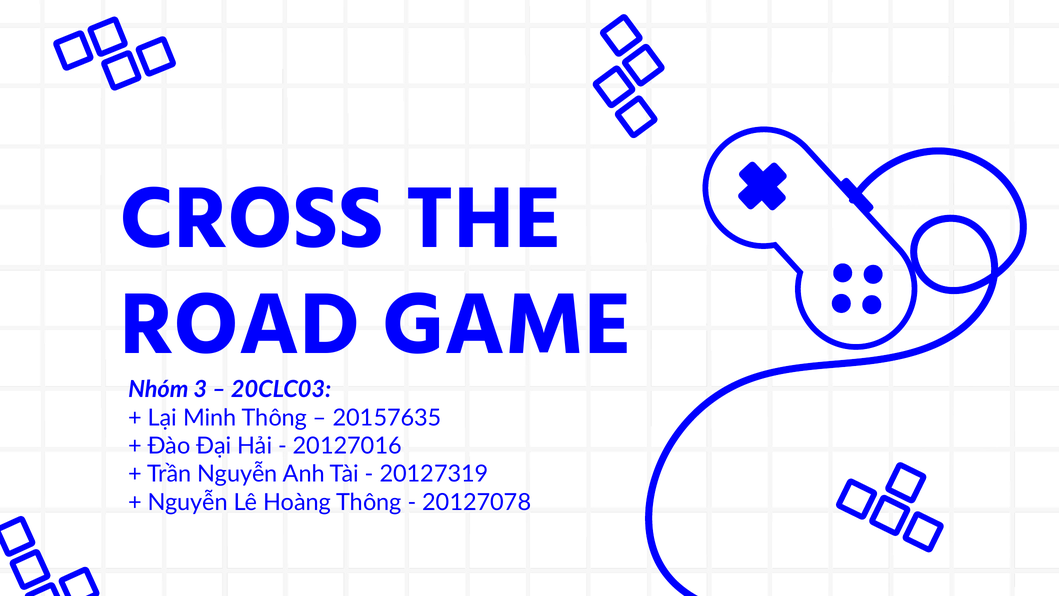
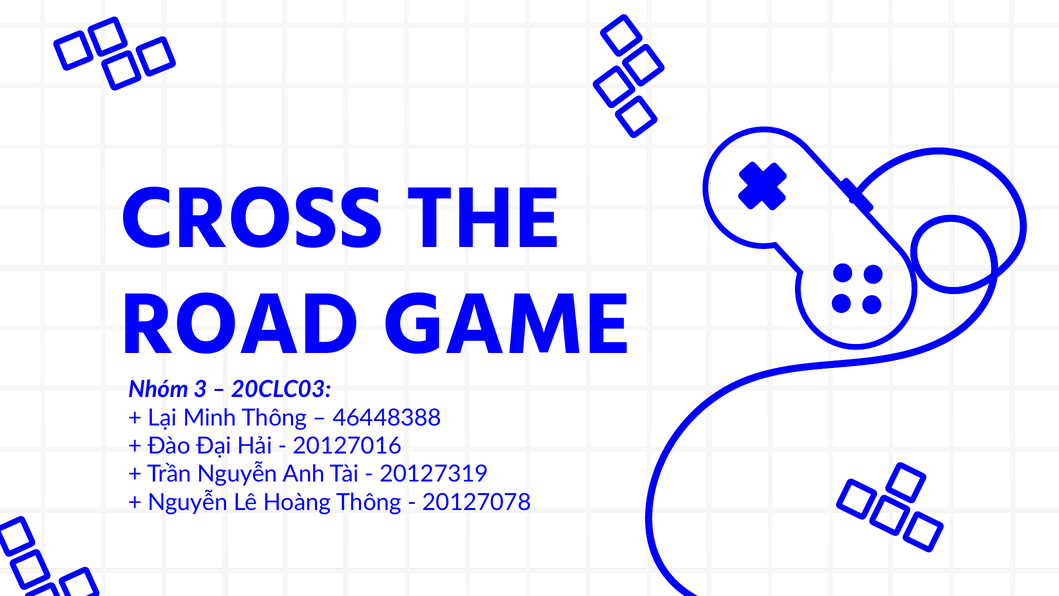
20157635: 20157635 -> 46448388 (387, 418)
